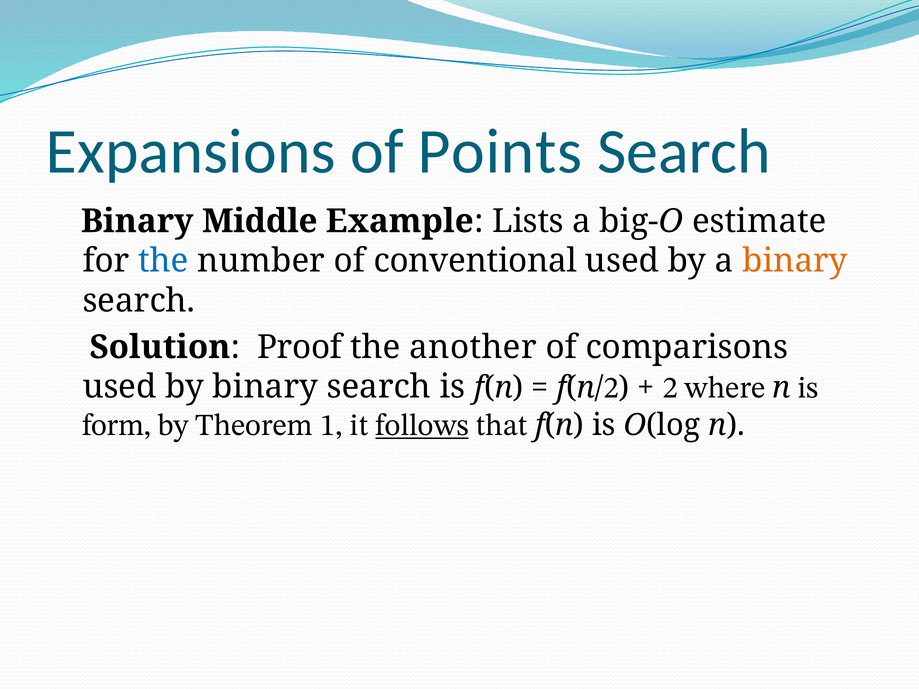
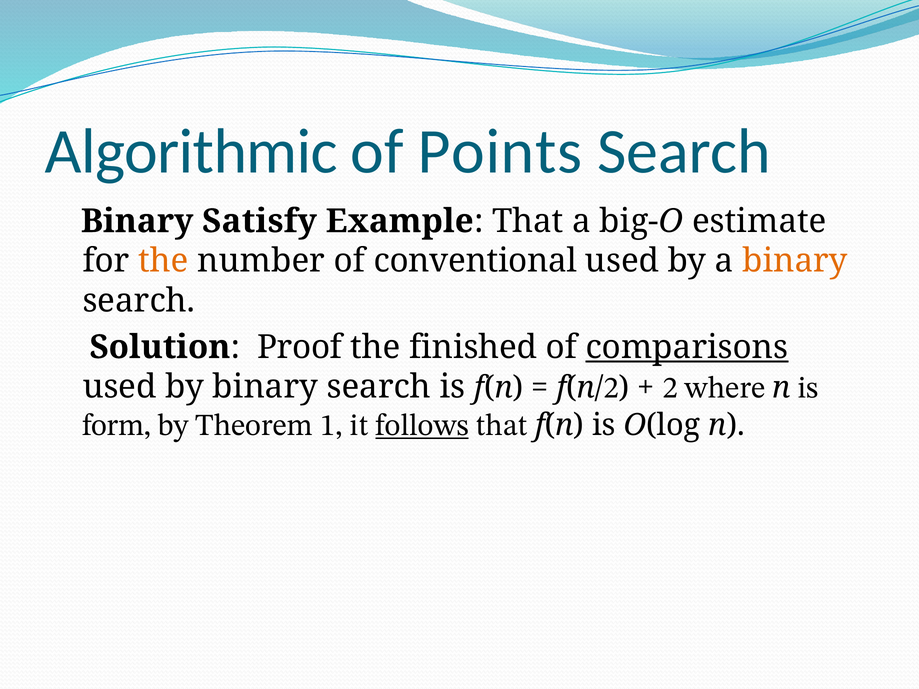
Expansions: Expansions -> Algorithmic (191, 152)
Middle: Middle -> Satisfy (259, 221)
Example Lists: Lists -> That (528, 221)
the colour: blue -> orange (163, 261)
another: another -> finished (473, 347)
comparisons underline: none -> present (687, 347)
